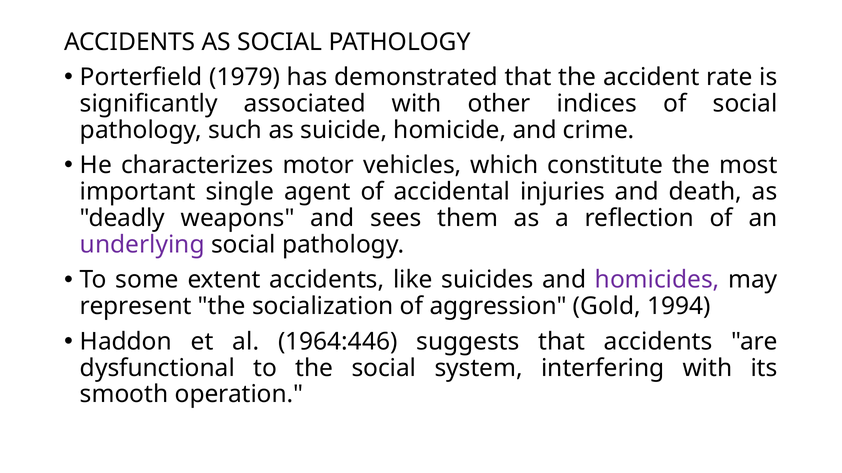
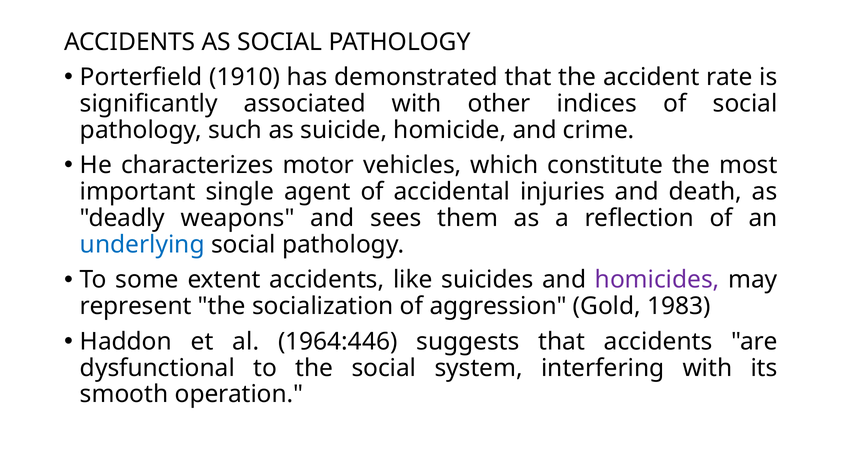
1979: 1979 -> 1910 (245, 77)
underlying colour: purple -> blue (142, 245)
1994: 1994 -> 1983 (679, 307)
